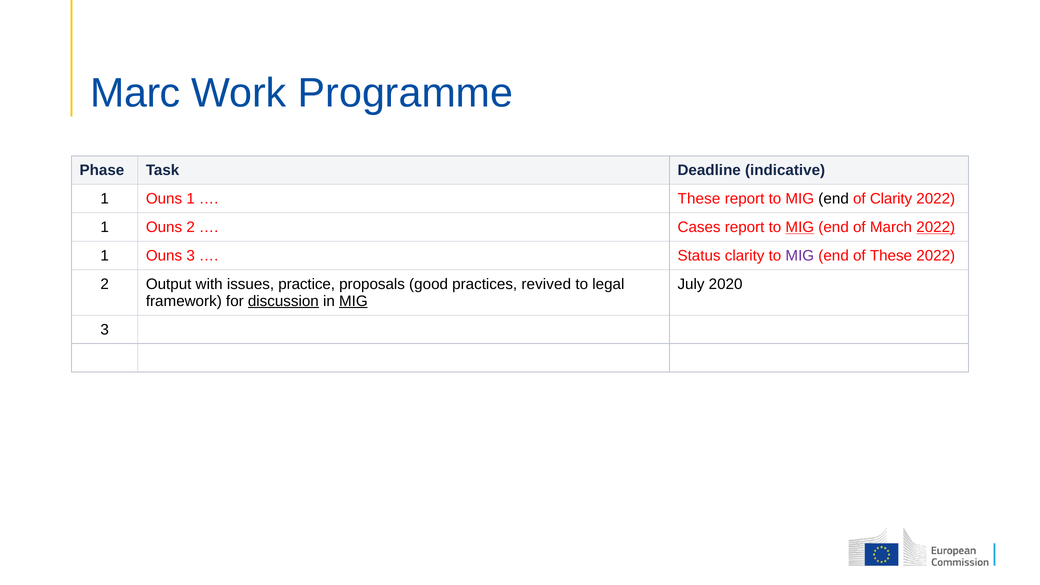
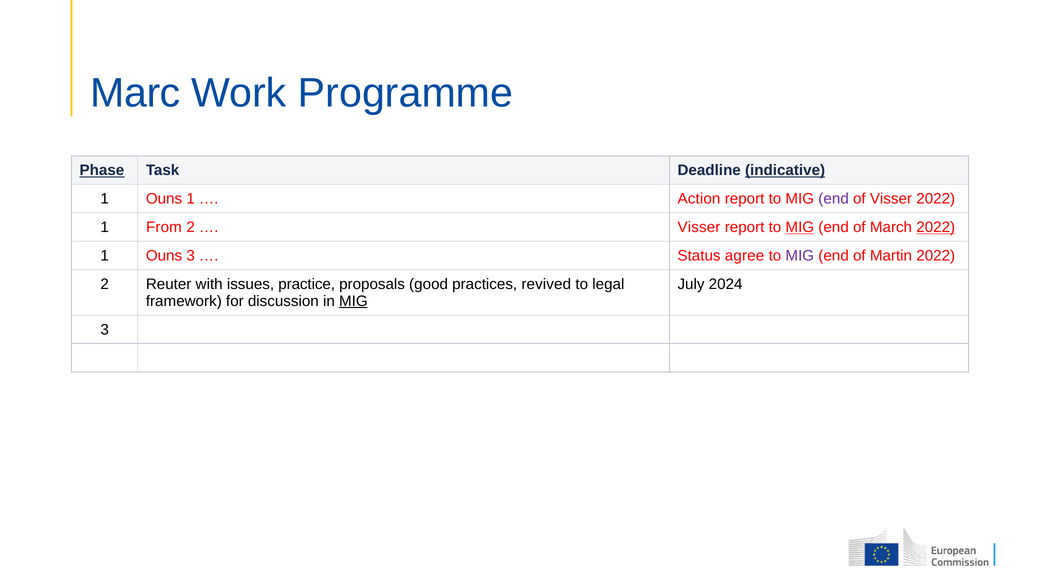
Phase underline: none -> present (102, 170)
indicative underline: none -> present (785, 170)
These: These -> Action (699, 199)
end colour: black -> purple (834, 199)
of Clarity: Clarity -> Visser (891, 199)
Ouns: Ouns -> From (164, 227)
Cases: Cases -> Visser (699, 227)
Status clarity: clarity -> agree (745, 256)
of These: These -> Martin (891, 256)
Output: Output -> Reuter (169, 284)
2020: 2020 -> 2024 (726, 284)
discussion underline: present -> none (283, 301)
